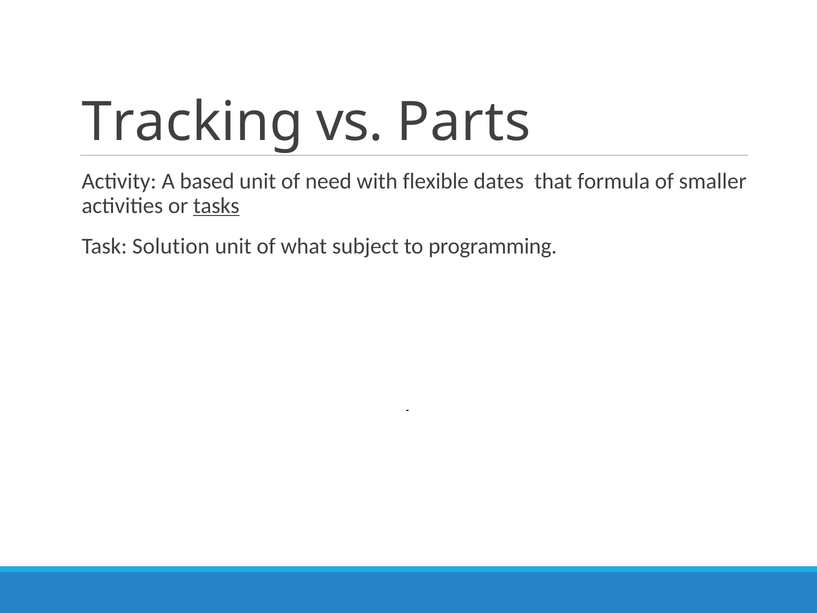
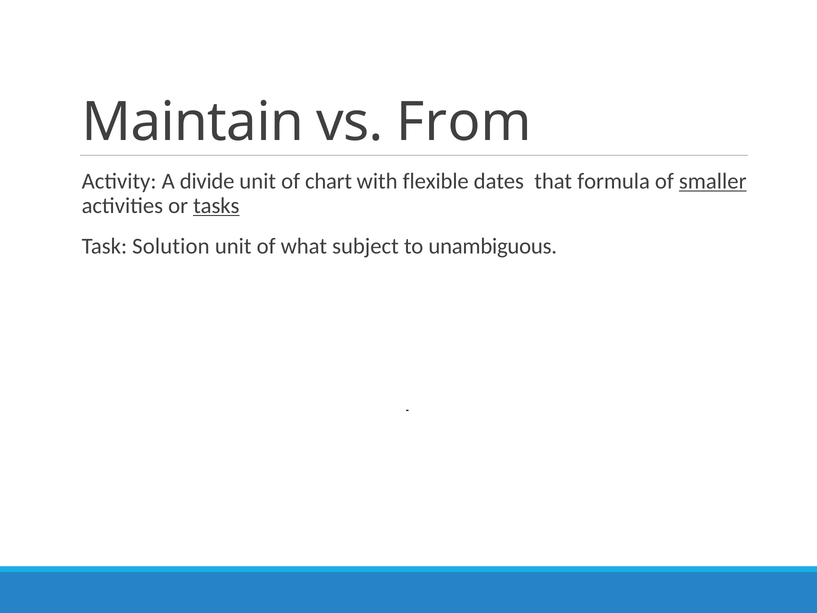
Tracking: Tracking -> Maintain (193, 122)
Parts: Parts -> From (464, 122)
based: based -> divide (207, 181)
need: need -> chart (329, 181)
smaller underline: none -> present (713, 181)
programming: programming -> unambiguous (493, 246)
